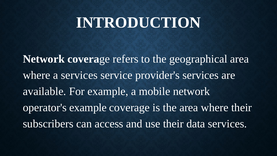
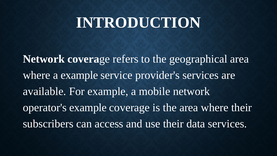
a services: services -> example (79, 75)
